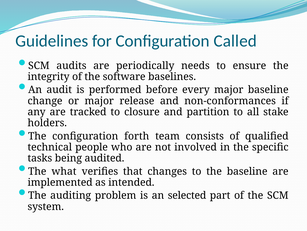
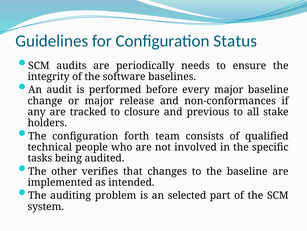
Called: Called -> Status (235, 41)
partition: partition -> previous (208, 112)
what: what -> other (64, 171)
